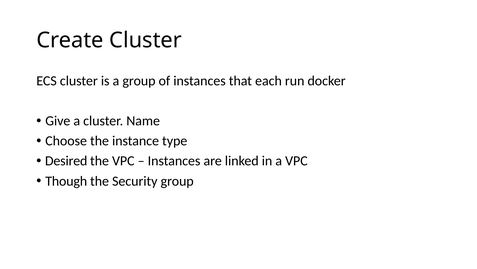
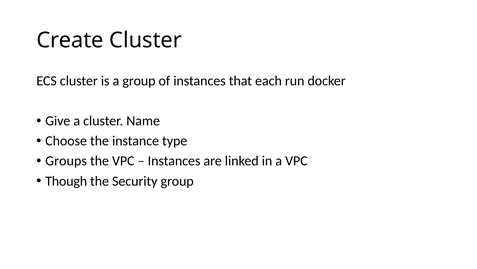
Desired: Desired -> Groups (66, 161)
